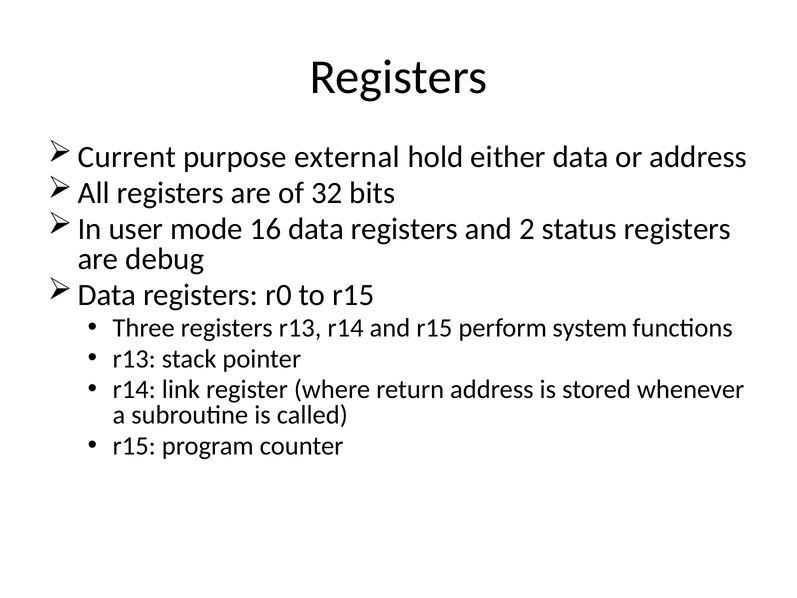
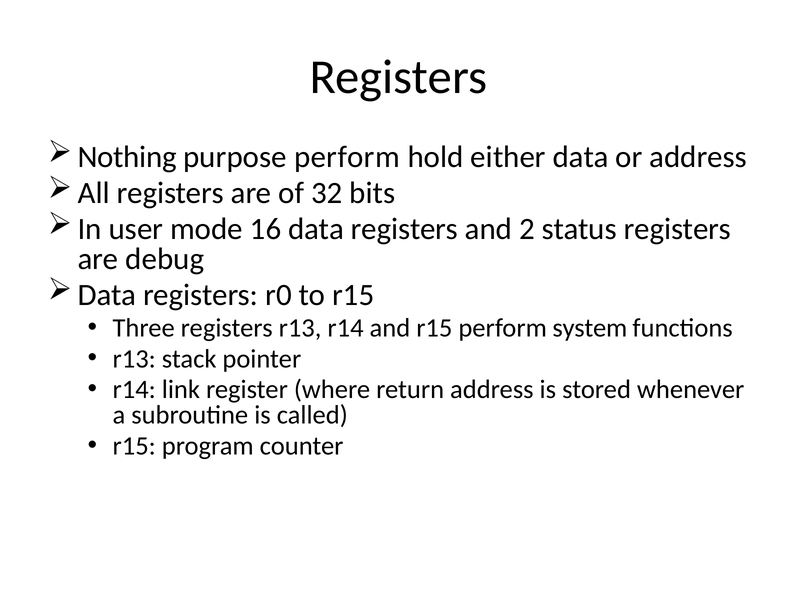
Current: Current -> Nothing (127, 157)
purpose external: external -> perform (347, 157)
